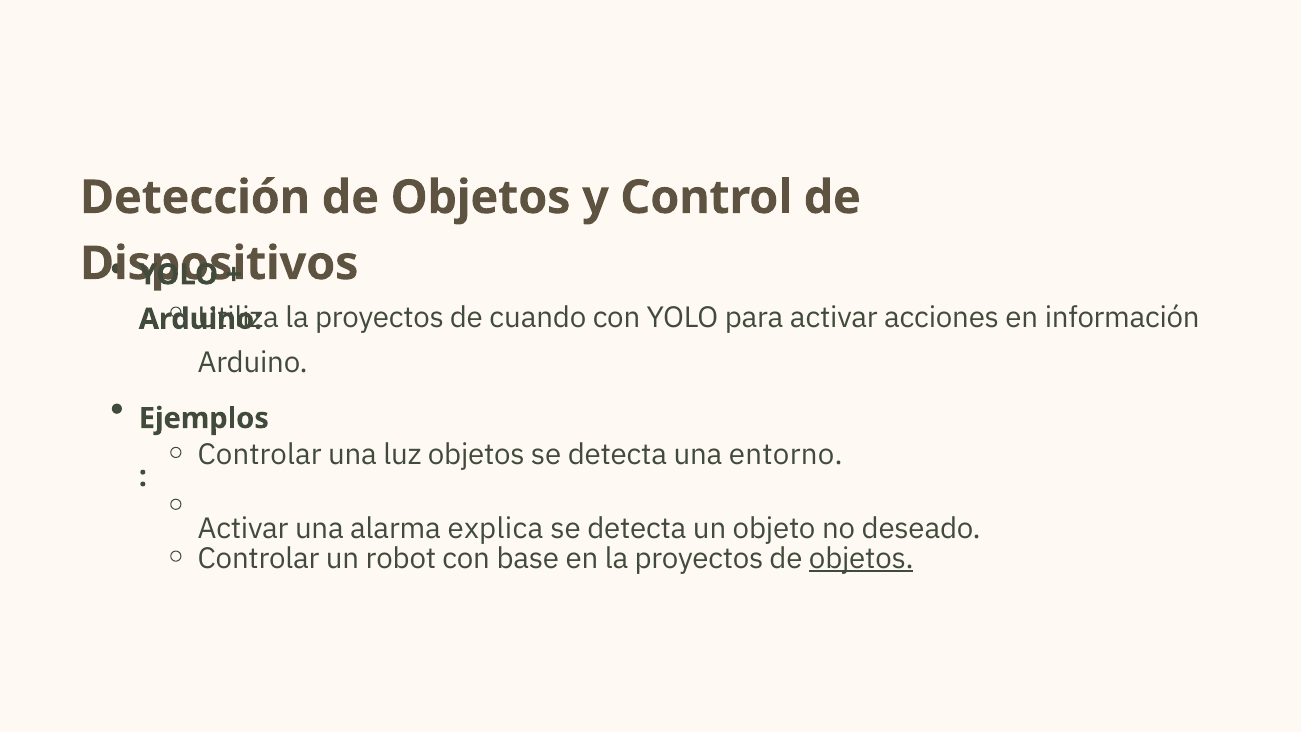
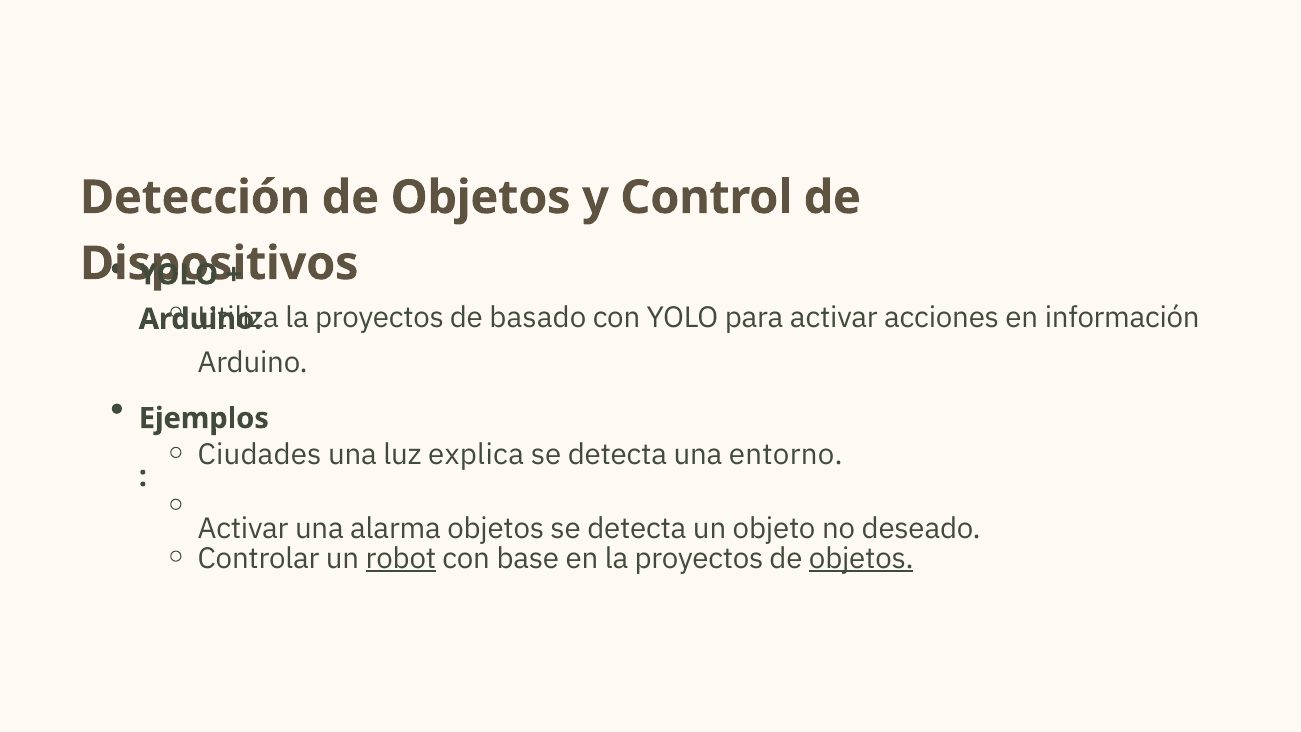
cuando: cuando -> basado (538, 318)
Controlar: Controlar -> Ciudades (260, 455)
luz objetos: objetos -> explica (476, 455)
alarma explica: explica -> objetos (496, 528)
robot underline: none -> present (401, 558)
